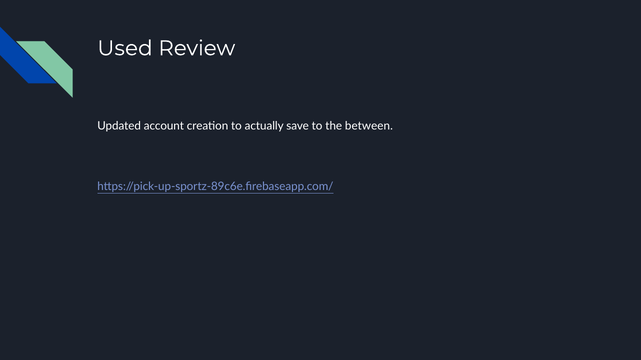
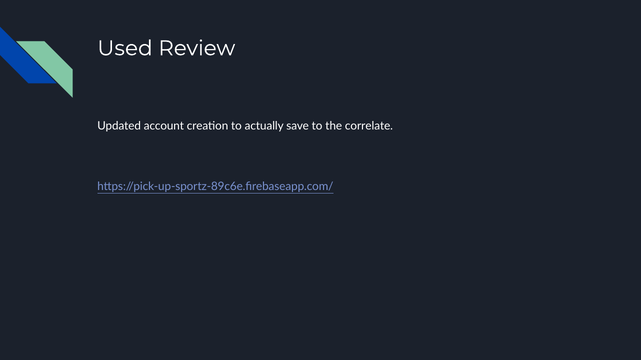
between: between -> correlate (369, 126)
